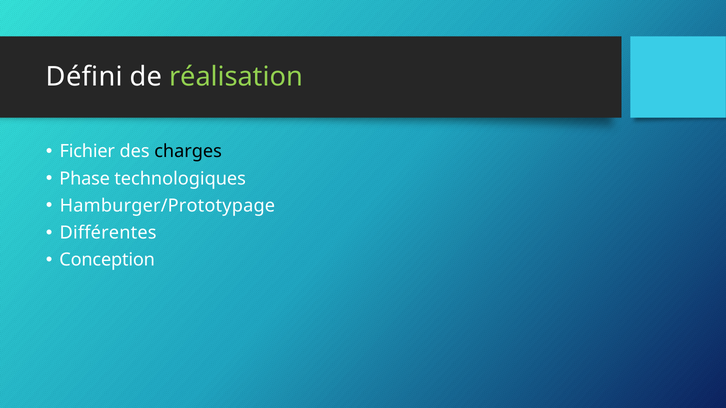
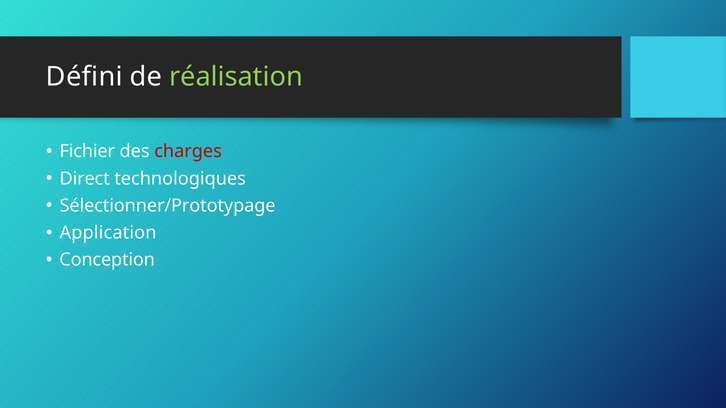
charges colour: black -> red (188, 152)
Phase: Phase -> Direct (85, 179)
Hamburger/Prototypage: Hamburger/Prototypage -> Sélectionner/Prototypage (168, 206)
Différentes: Différentes -> Application (108, 233)
